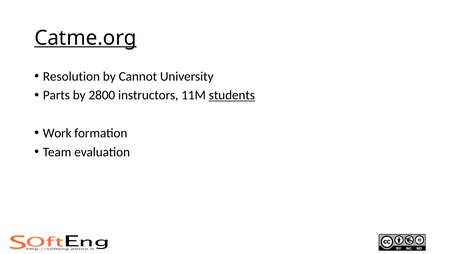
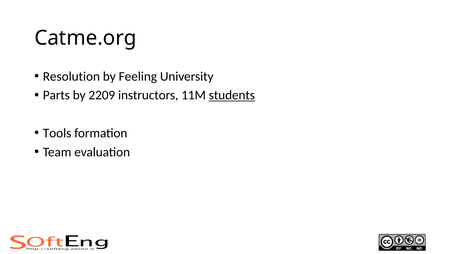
Catme.org underline: present -> none (85, 38)
Cannot: Cannot -> Feeling (138, 76)
2800: 2800 -> 2209 (102, 95)
Work: Work -> Tools (57, 133)
